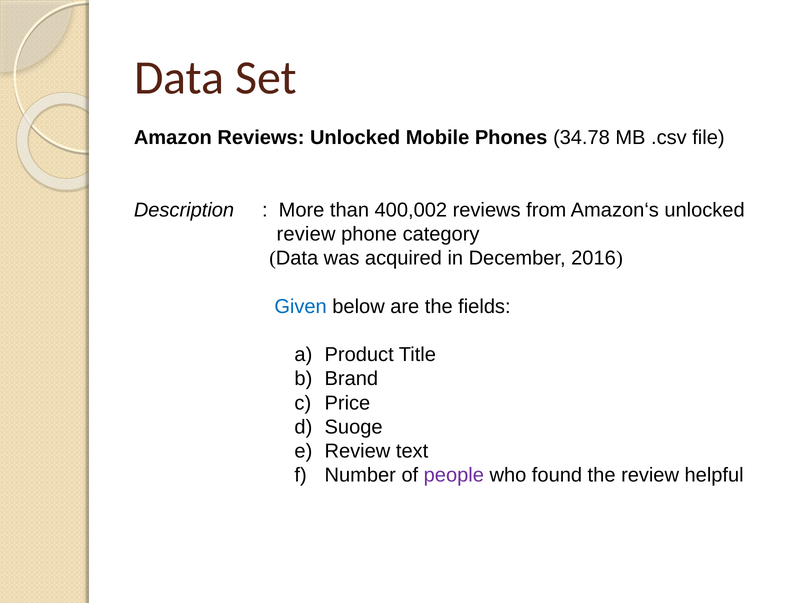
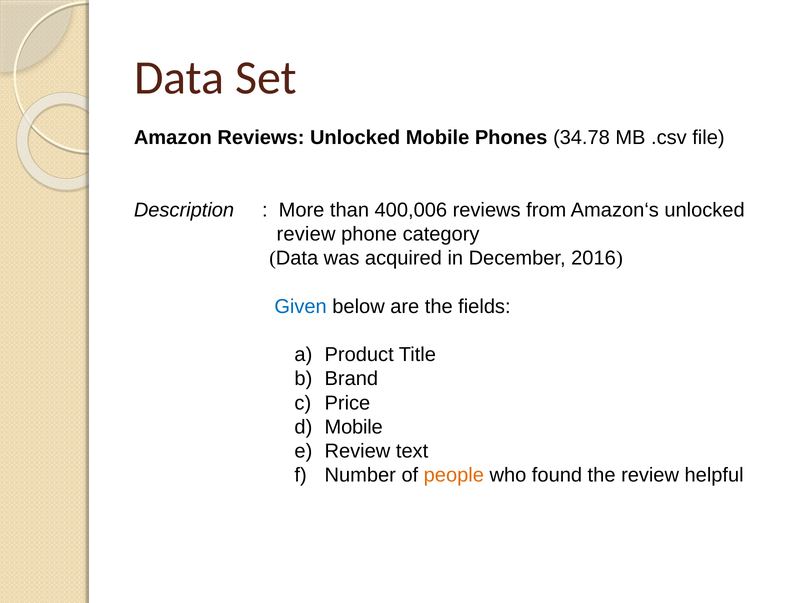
400,002: 400,002 -> 400,006 (411, 210)
Suoge: Suoge -> Mobile (354, 427)
people colour: purple -> orange (454, 475)
